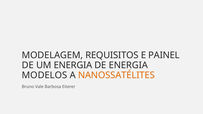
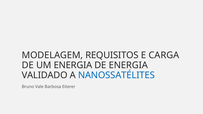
PAINEL: PAINEL -> CARGA (164, 55)
MODELOS: MODELOS -> VALIDADO (45, 75)
NANOSSATÉLITES colour: orange -> blue (116, 75)
